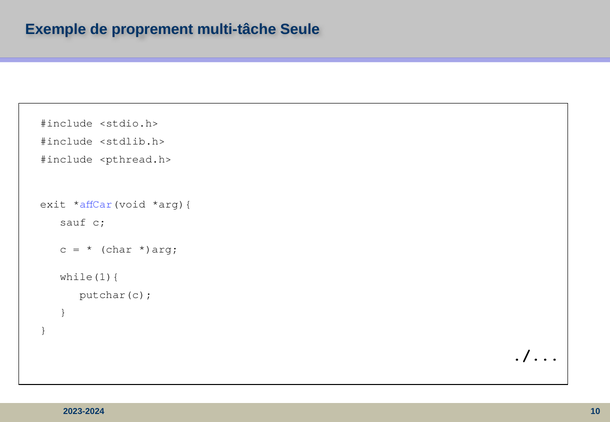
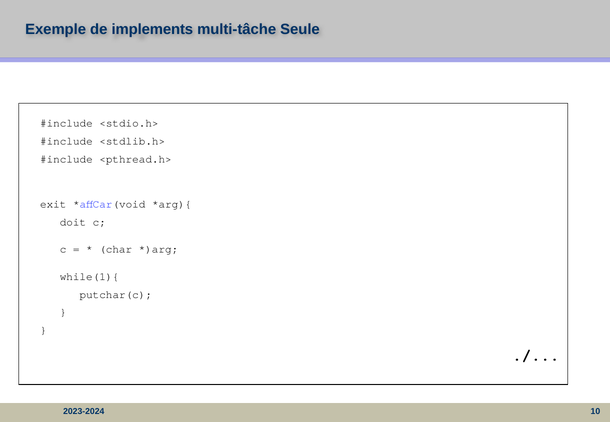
proprement: proprement -> implements (152, 29)
sauf: sauf -> doit (73, 222)
